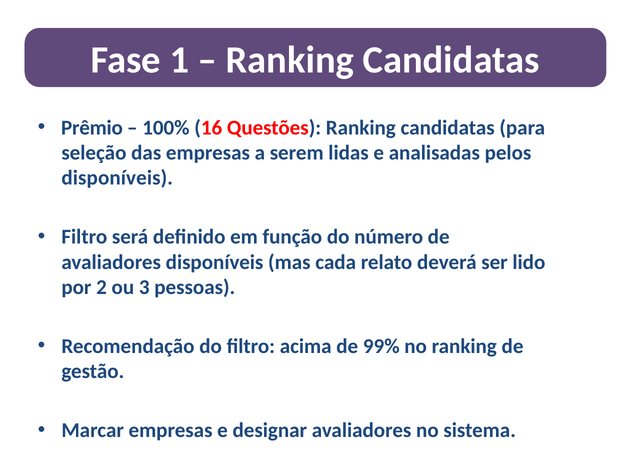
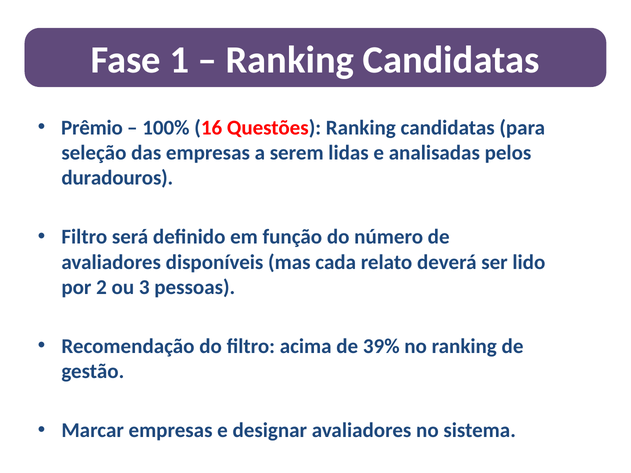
disponíveis: disponíveis -> duradouros (117, 178)
99%: 99% -> 39% (381, 346)
